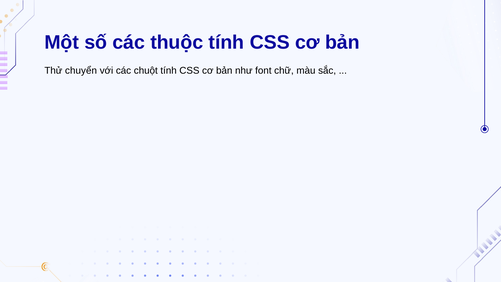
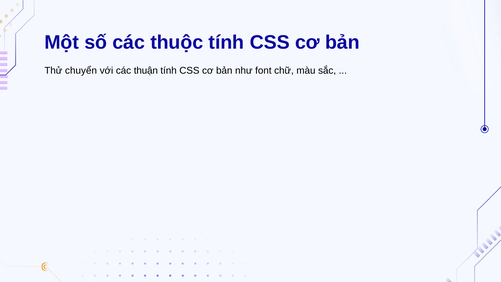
chuột: chuột -> thuận (146, 70)
